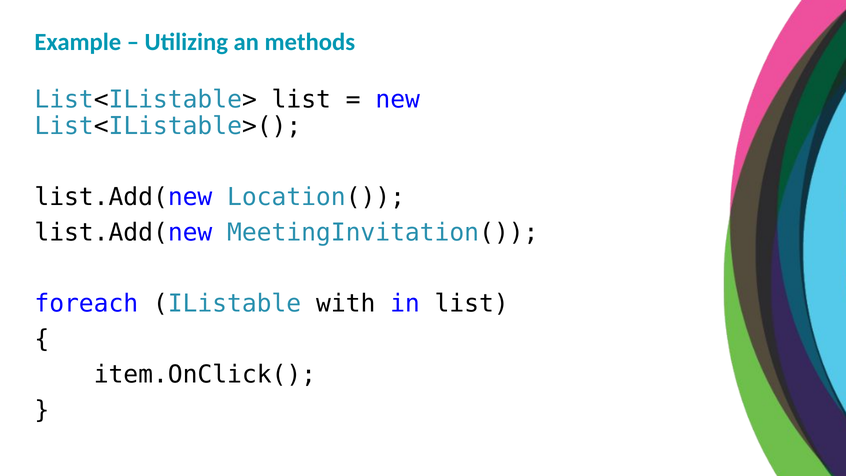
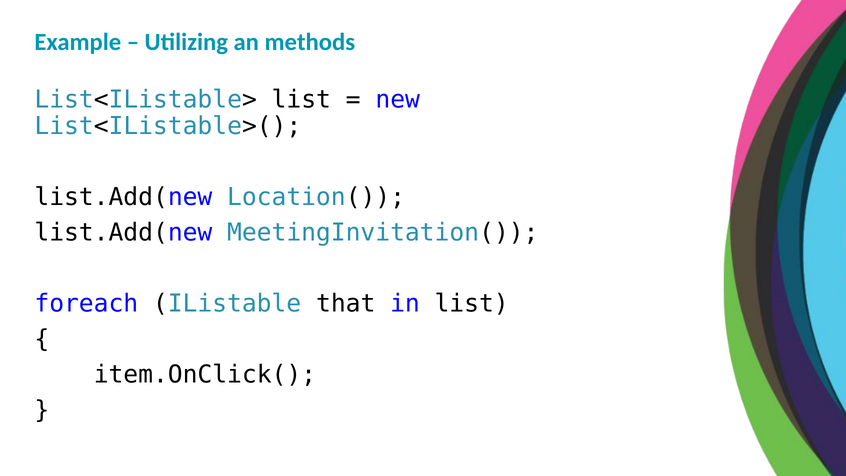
with: with -> that (346, 303)
